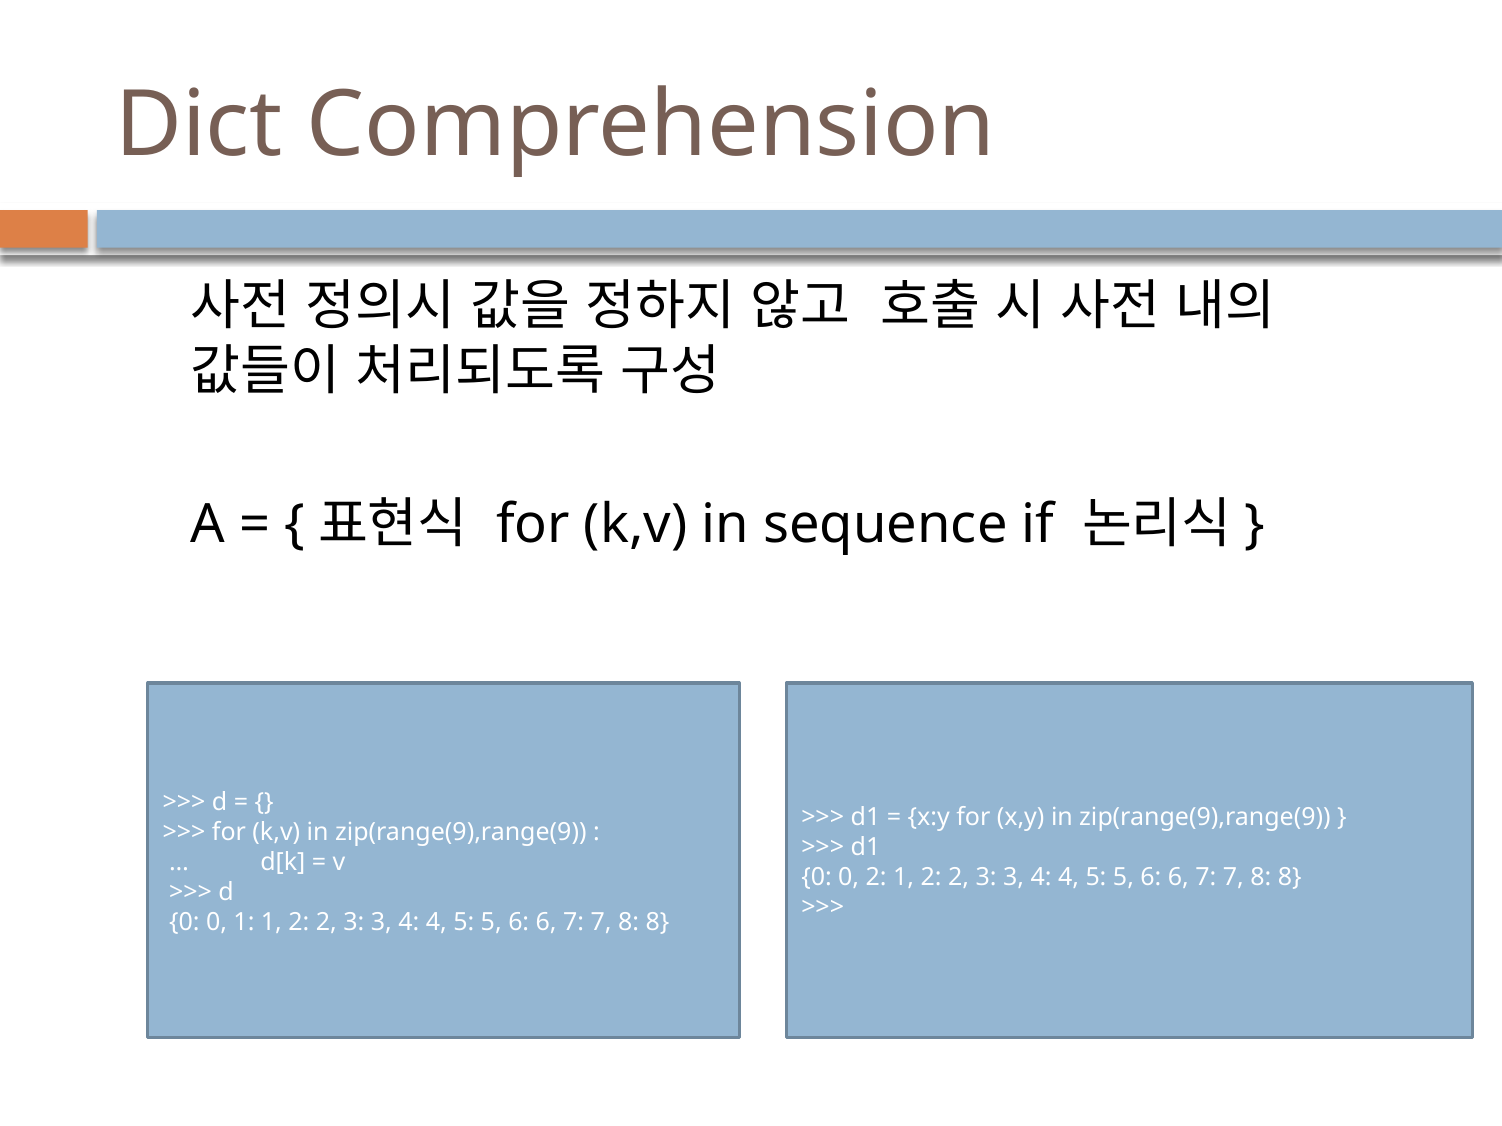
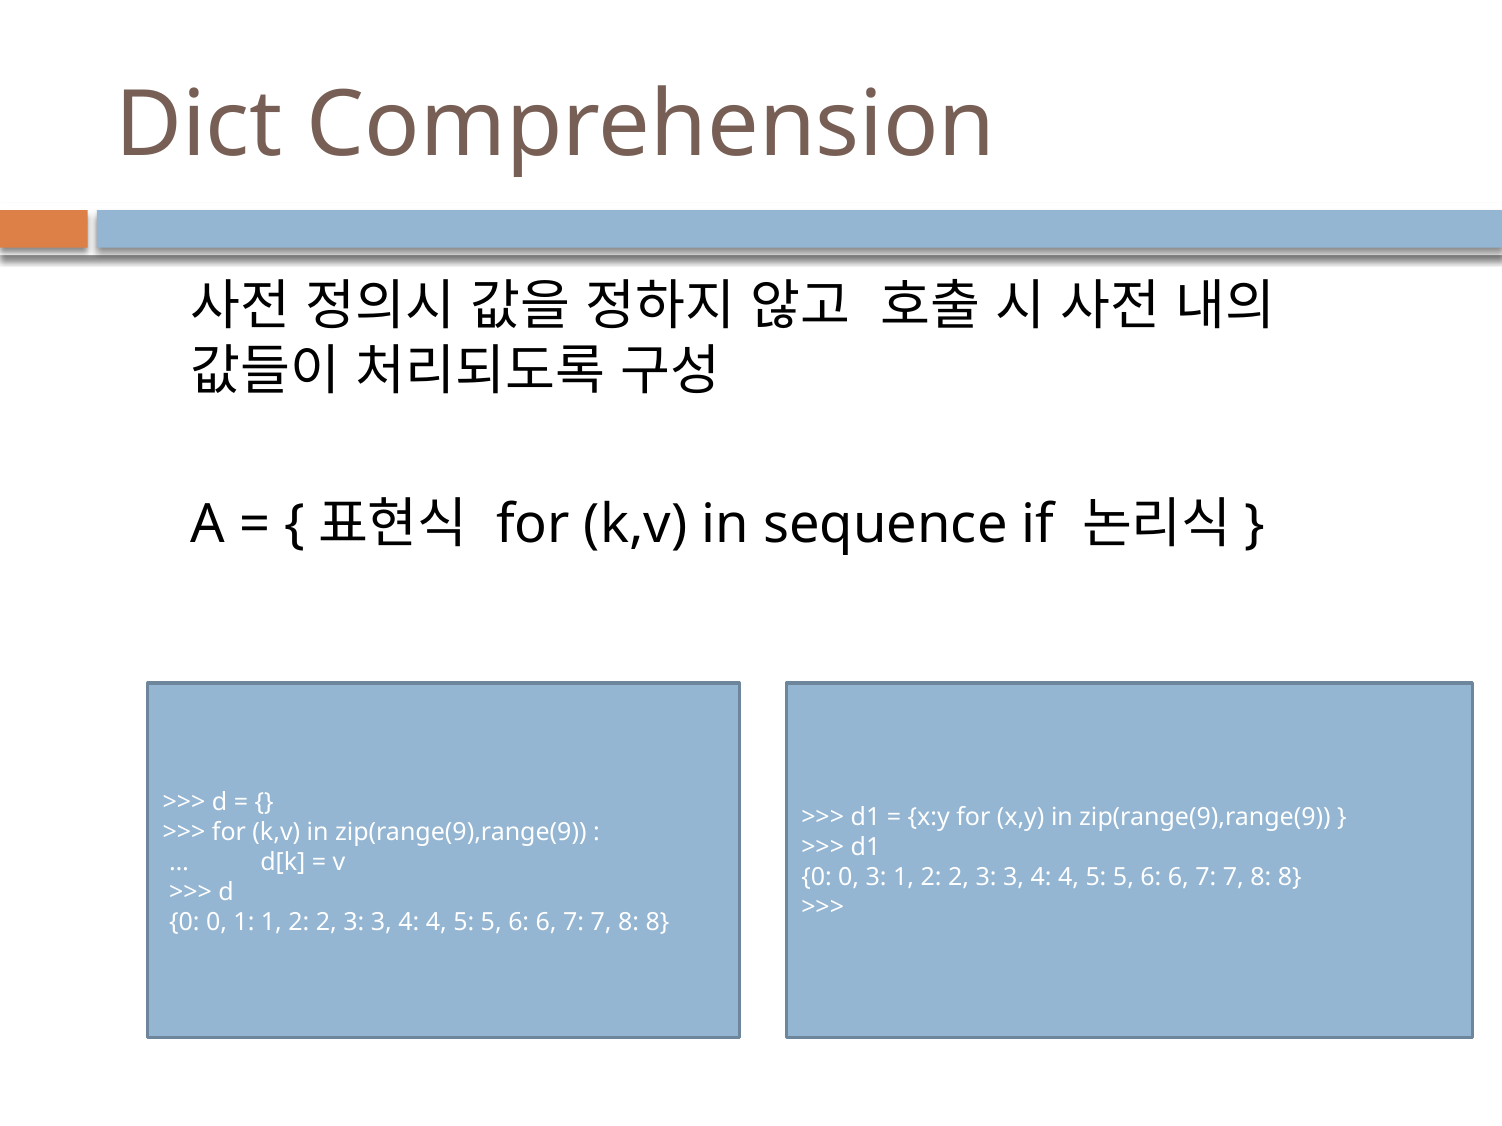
0 2: 2 -> 3 (876, 877)
